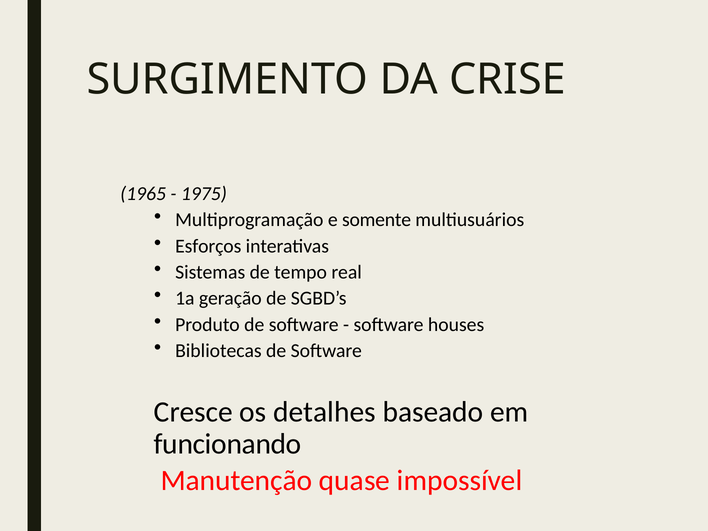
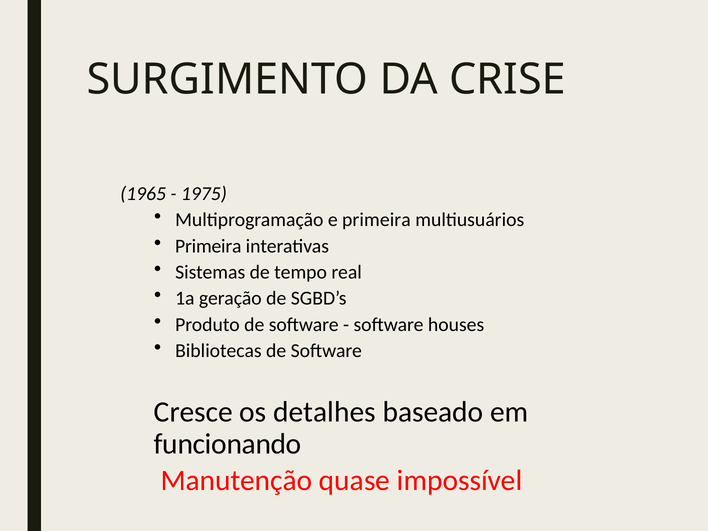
e somente: somente -> primeira (376, 220)
Esforços: Esforços -> Primeira (208, 246)
